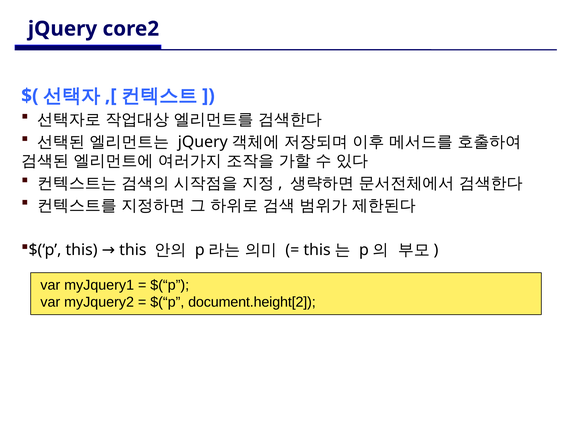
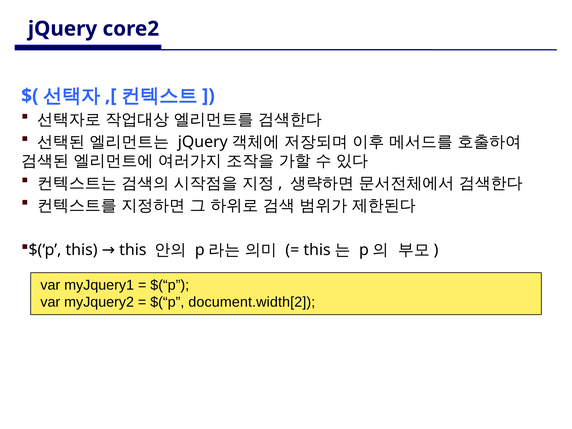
document.height[2: document.height[2 -> document.width[2 (252, 302)
